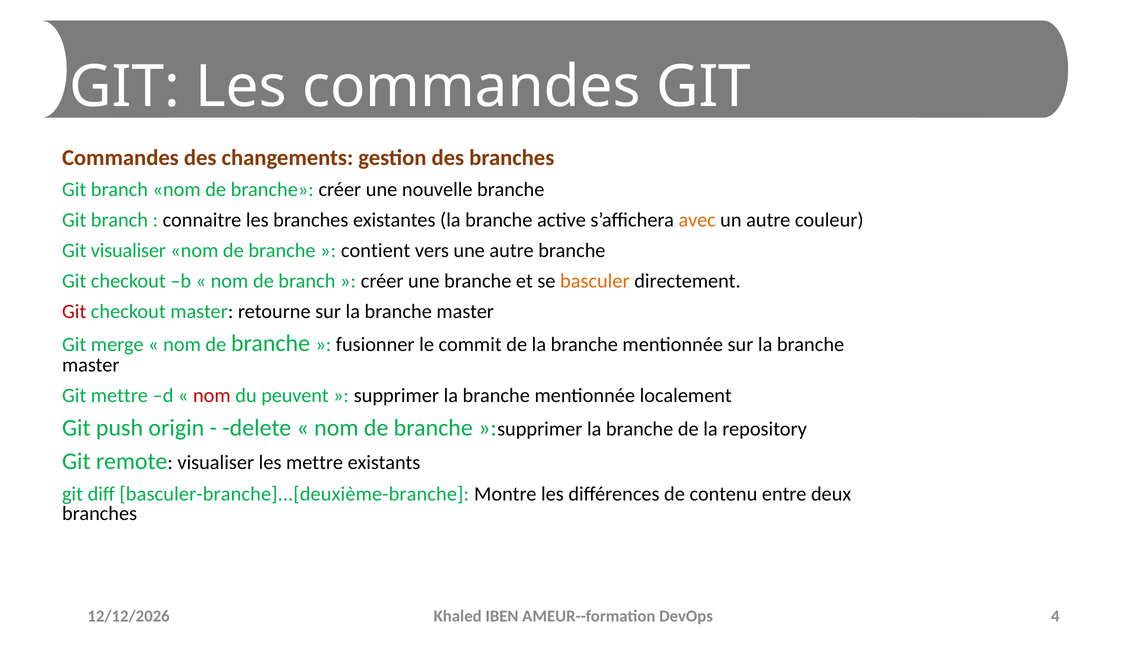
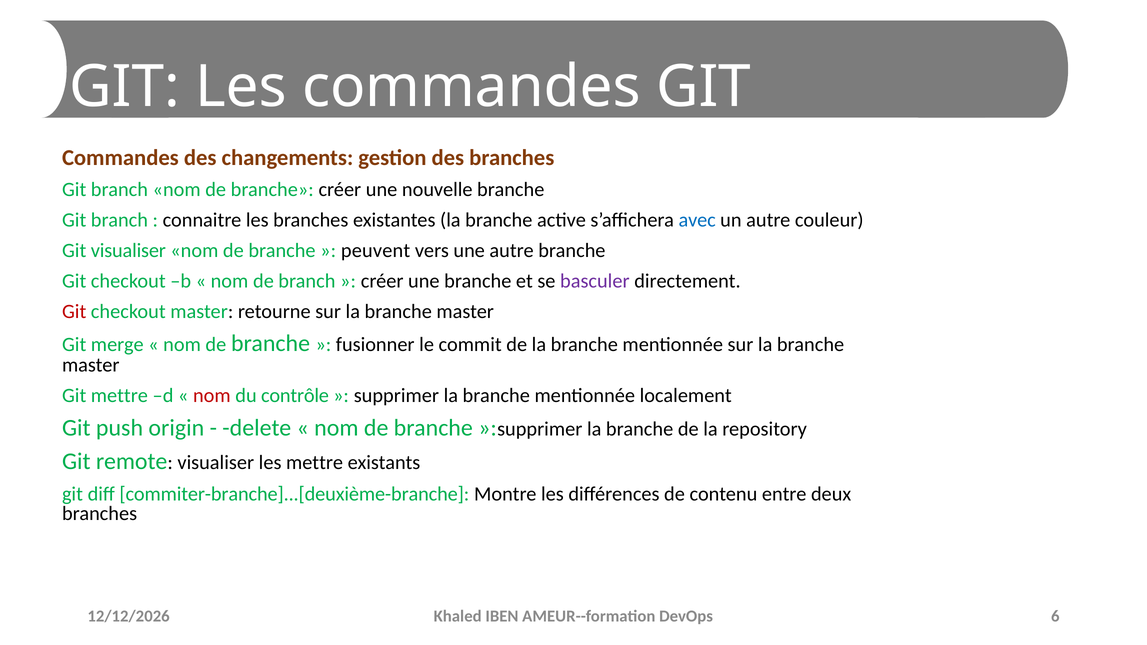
avec colour: orange -> blue (697, 220)
contient: contient -> peuvent (376, 251)
basculer colour: orange -> purple (595, 281)
peuvent: peuvent -> contrôle (295, 396)
basculer-branche]...[deuxième-branche: basculer-branche]...[deuxième-branche -> commiter-branche]...[deuxième-branche (294, 494)
4: 4 -> 6 (1055, 616)
